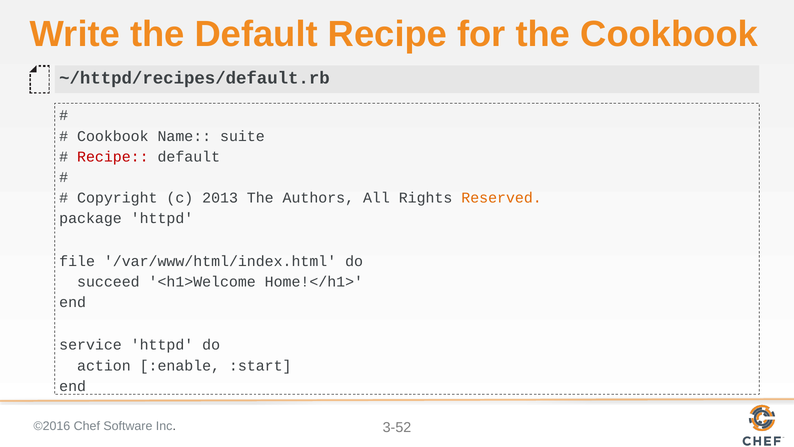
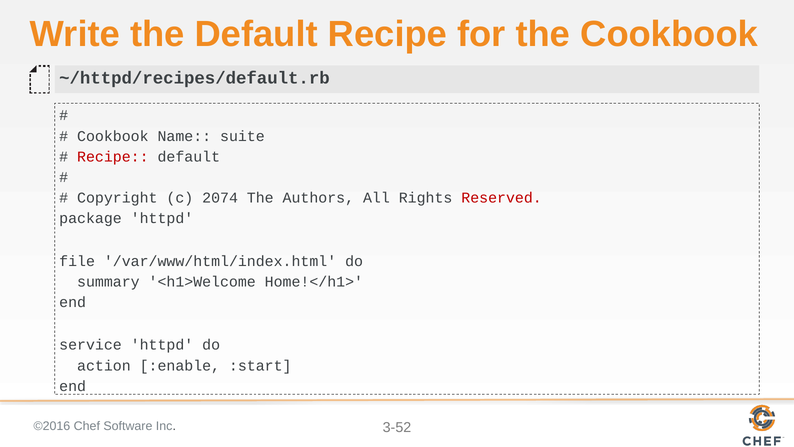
2013: 2013 -> 2074 (220, 198)
Reserved colour: orange -> red (502, 198)
succeed: succeed -> summary (108, 281)
